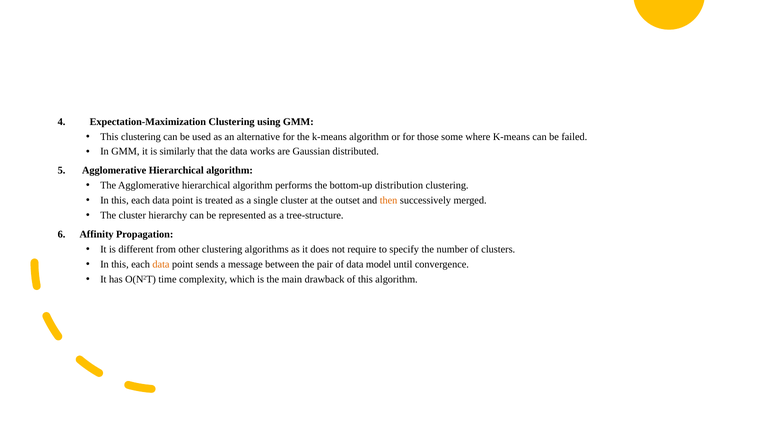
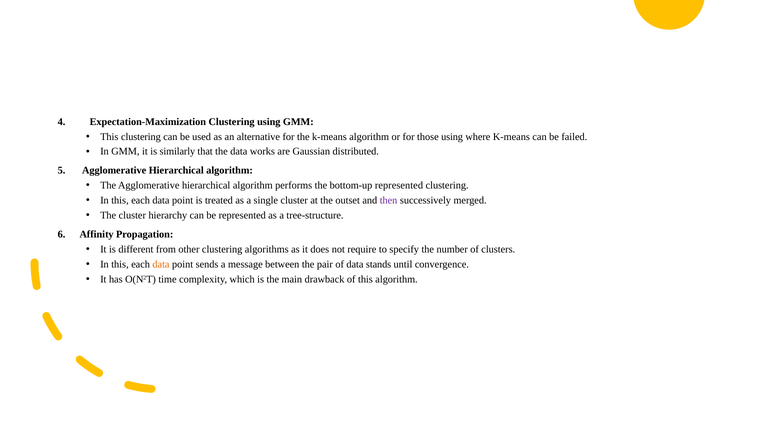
those some: some -> using (452, 137)
bottom-up distribution: distribution -> represented (399, 185)
then colour: orange -> purple (389, 200)
model: model -> stands (379, 264)
